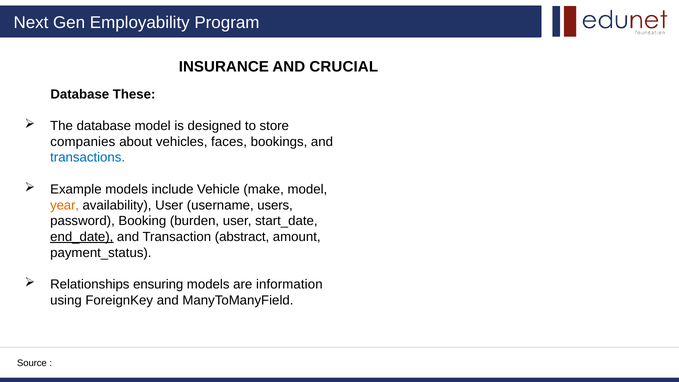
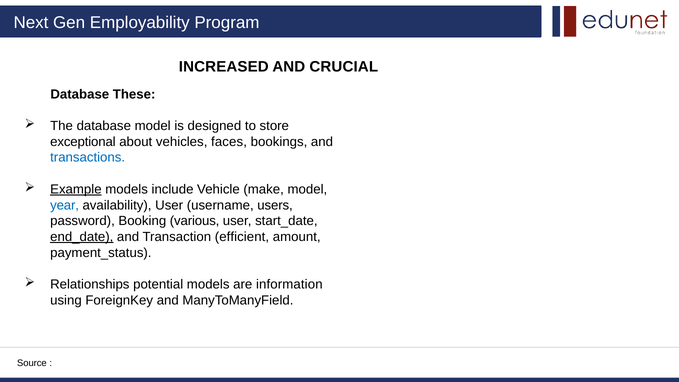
INSURANCE: INSURANCE -> INCREASED (224, 67)
companies: companies -> exceptional (83, 142)
Example underline: none -> present (76, 189)
year colour: orange -> blue (65, 205)
burden: burden -> various (195, 221)
abstract: abstract -> efficient (242, 237)
ensuring: ensuring -> potential (158, 284)
